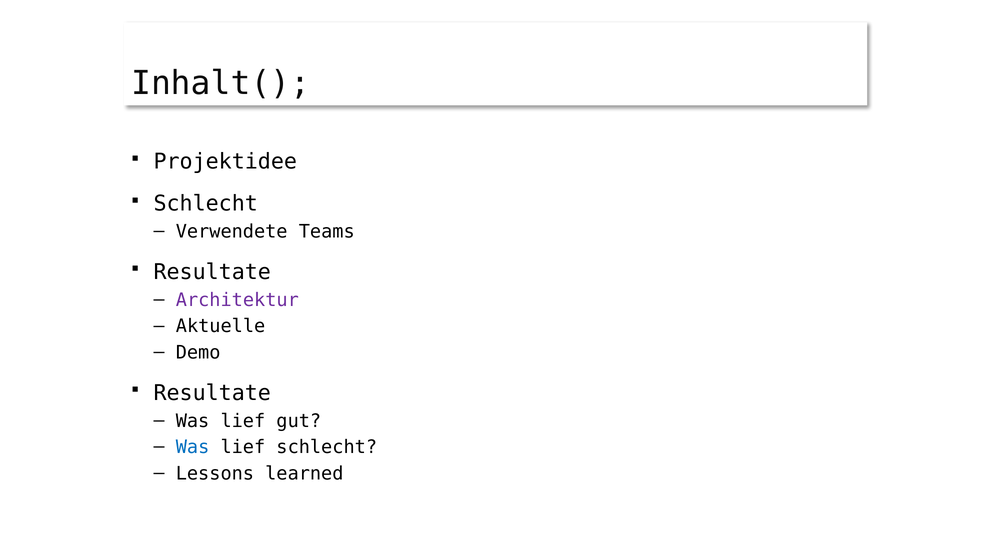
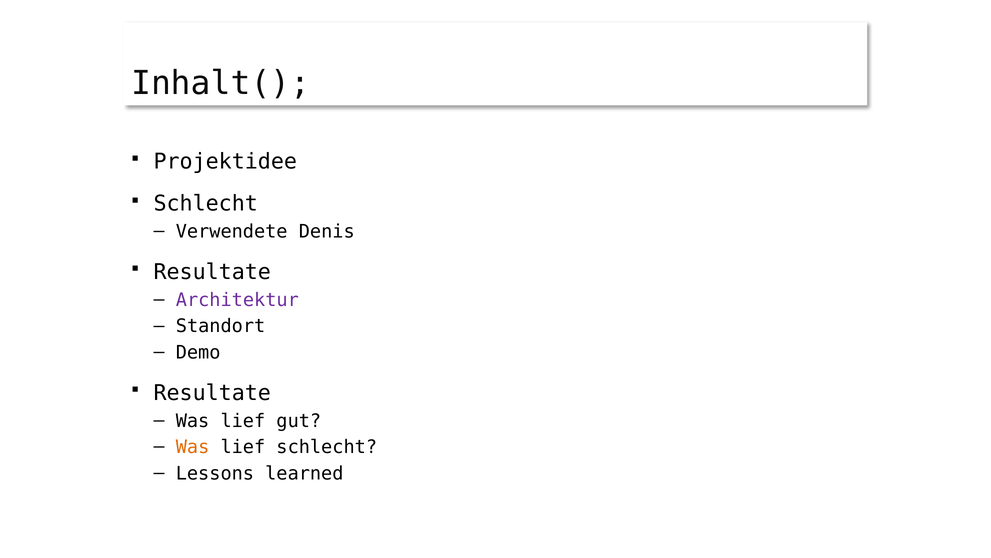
Teams: Teams -> Denis (327, 231)
Aktuelle: Aktuelle -> Standort (221, 326)
Was colour: blue -> orange (193, 447)
